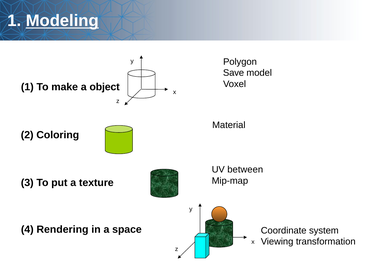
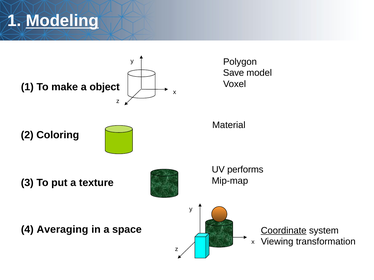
between: between -> performs (245, 170)
Rendering: Rendering -> Averaging (62, 230)
Coordinate underline: none -> present (284, 231)
